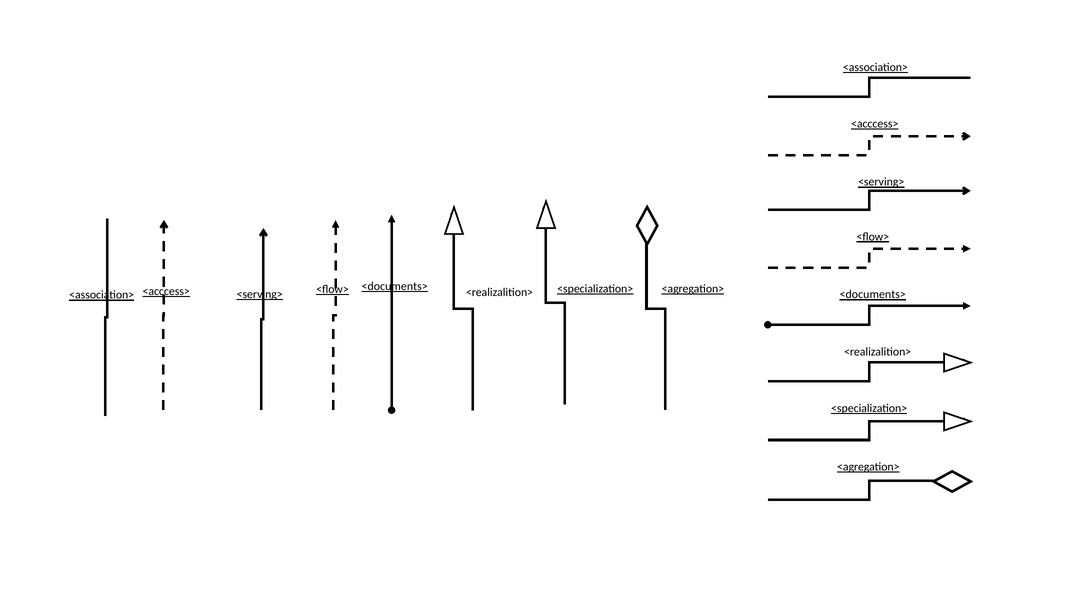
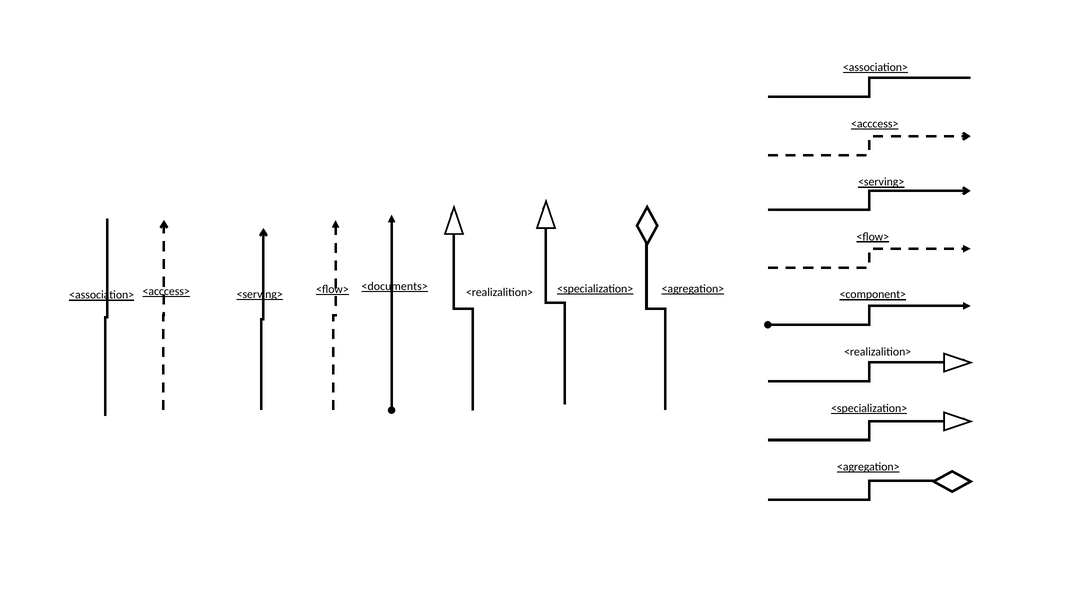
<documents>: <documents> -> <component> (873, 294)
